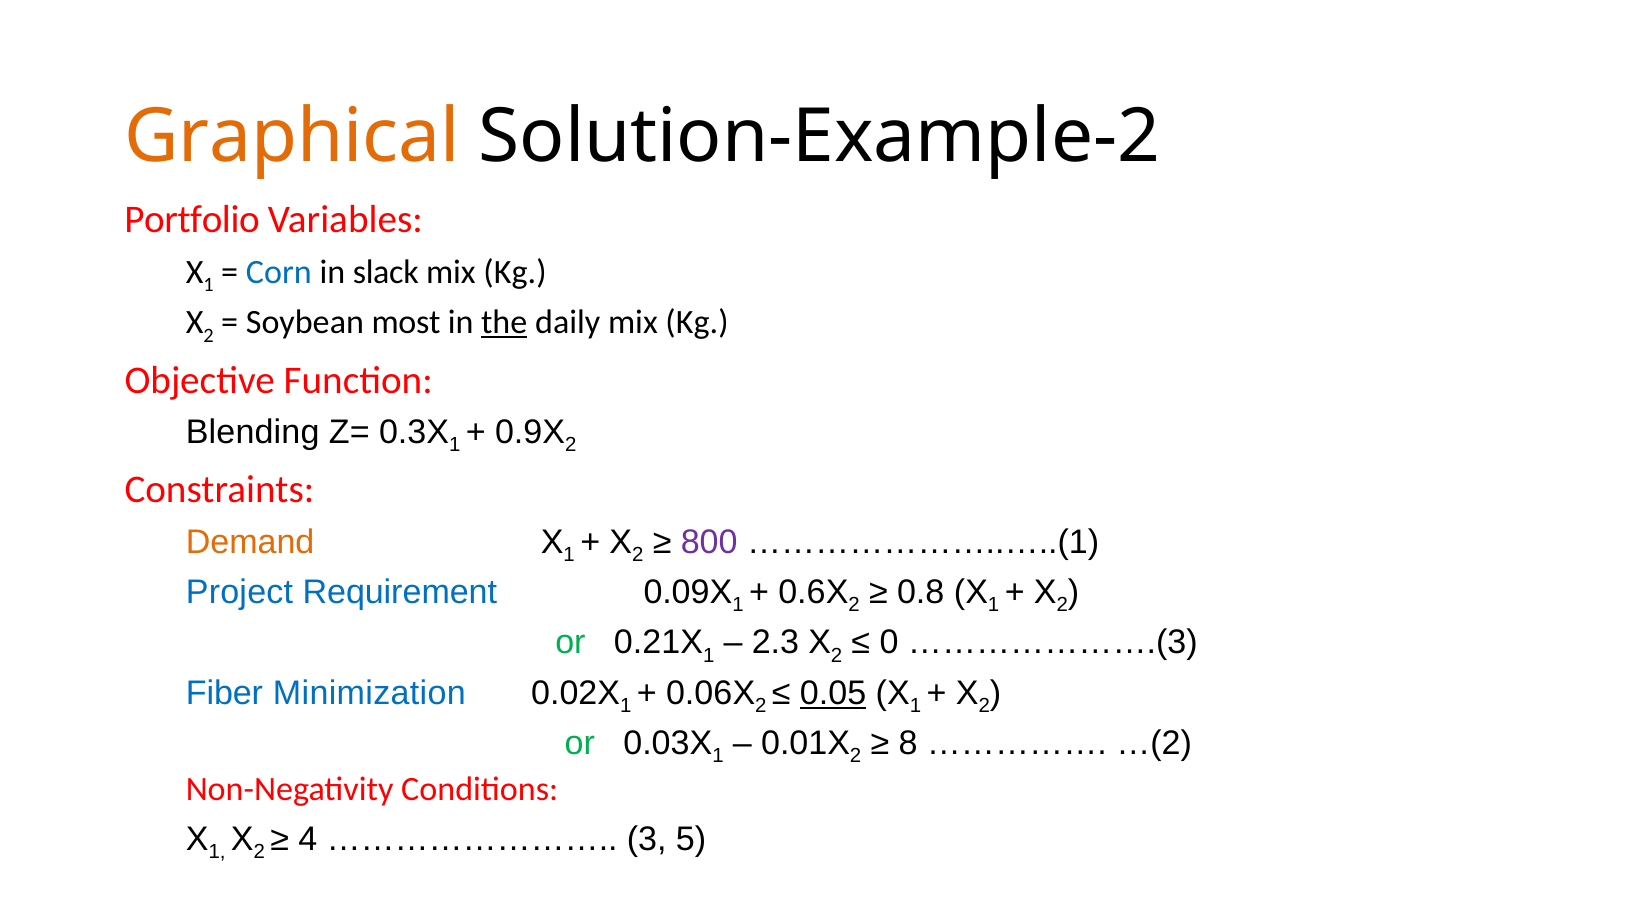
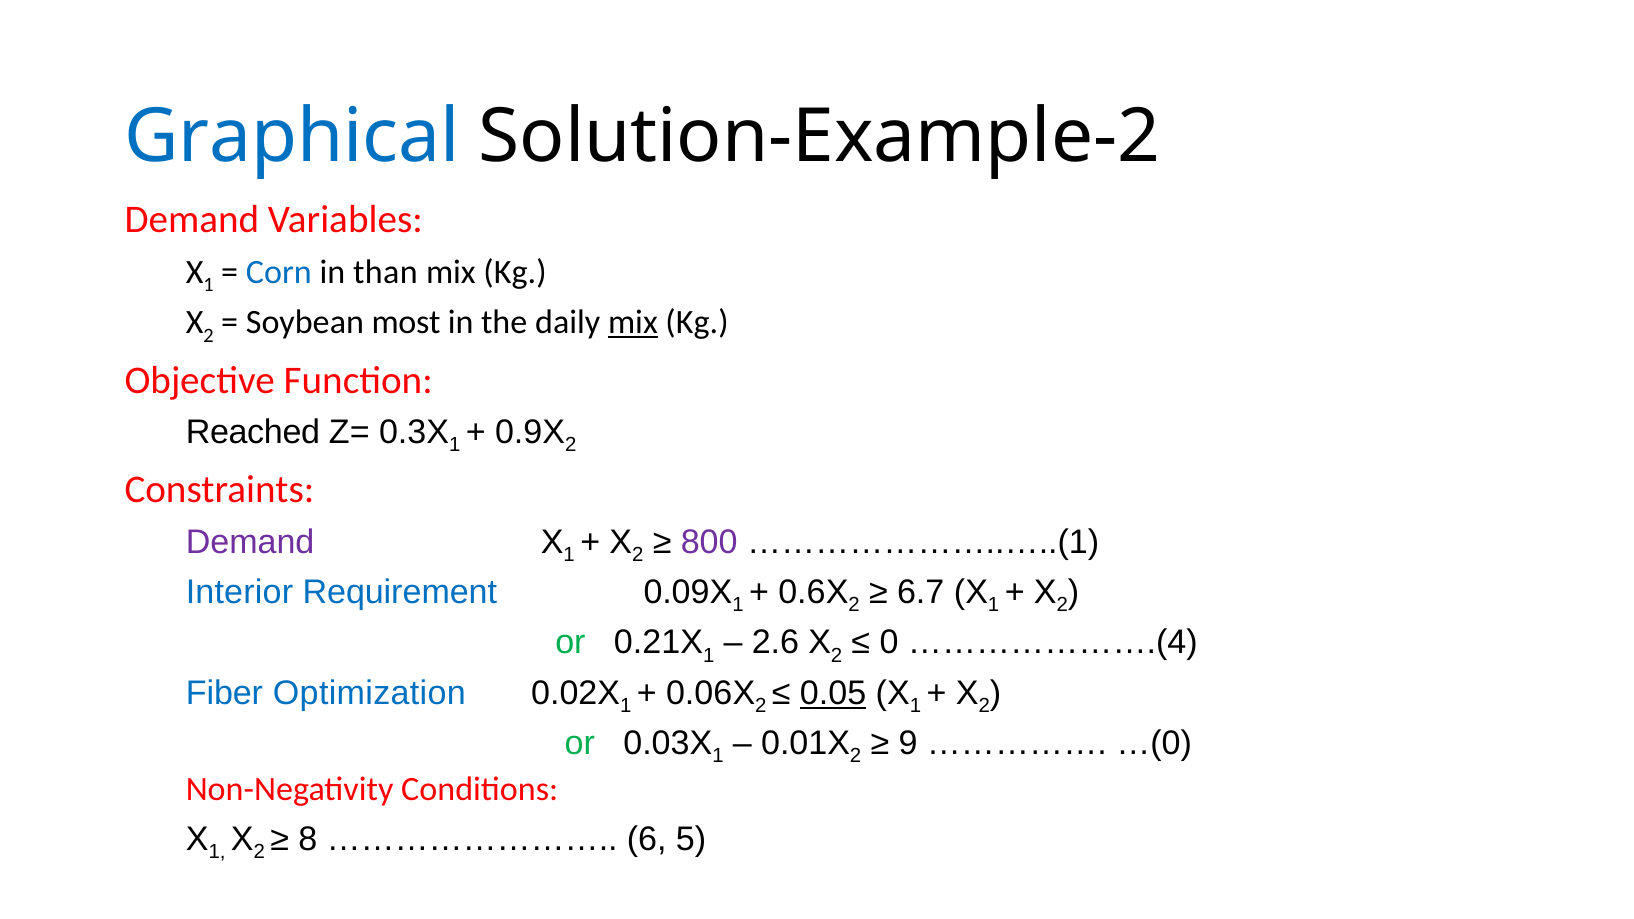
Graphical colour: orange -> blue (292, 137)
Portfolio: Portfolio -> Demand (192, 219)
slack: slack -> than (385, 272)
the underline: present -> none (504, 323)
mix underline: none -> present (633, 323)
Blending: Blending -> Reached (253, 432)
Demand colour: orange -> purple (250, 542)
Project: Project -> Interior (239, 592)
0.8: 0.8 -> 6.7 (921, 592)
2.3: 2.3 -> 2.6 (775, 643)
………………….(3: ………………….(3 -> ………………….(4 (1053, 643)
Minimization: Minimization -> Optimization (369, 693)
8: 8 -> 9 (908, 743)
…(2: …(2 -> …(0 (1154, 743)
4: 4 -> 8 (308, 839)
3: 3 -> 6 (647, 839)
